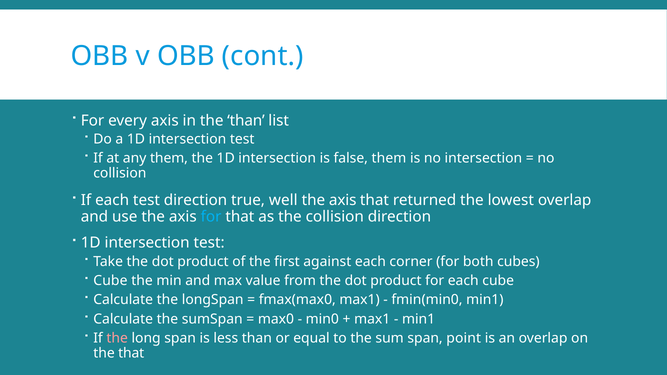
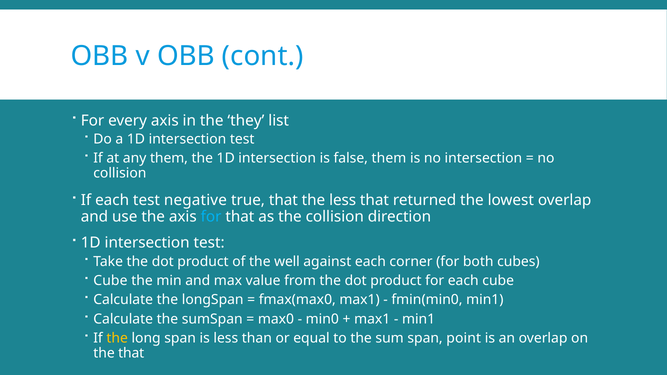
the than: than -> they (246, 121)
test direction: direction -> negative (195, 200)
true well: well -> that (283, 200)
axis: axis -> less (343, 200)
first: first -> well (287, 262)
the colour: pink -> yellow (117, 338)
